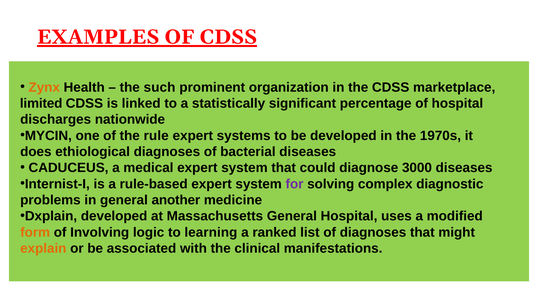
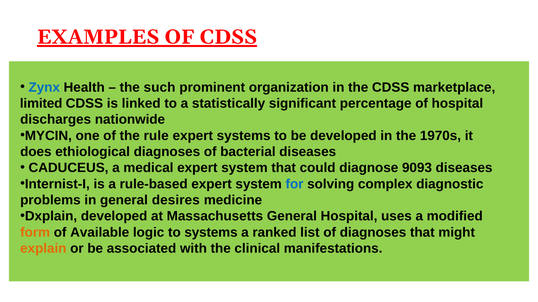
Zynx colour: orange -> blue (44, 87)
3000: 3000 -> 9093 (417, 168)
for colour: purple -> blue (294, 184)
another: another -> desires (176, 200)
Involving: Involving -> Available (100, 233)
to learning: learning -> systems (211, 233)
